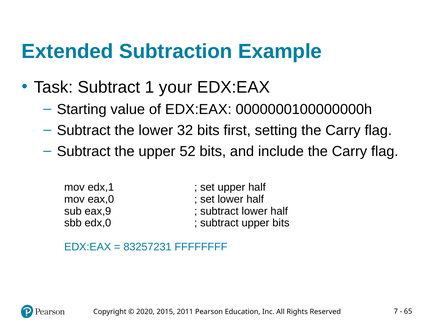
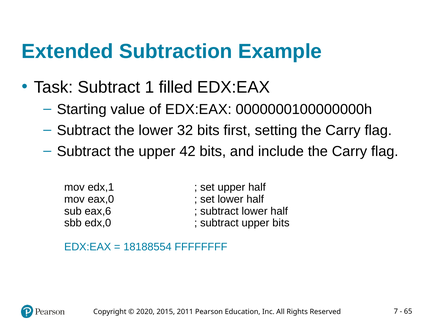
your: your -> filled (176, 87)
52: 52 -> 42 (188, 151)
eax,9: eax,9 -> eax,6 (98, 211)
83257231: 83257231 -> 18188554 (147, 247)
